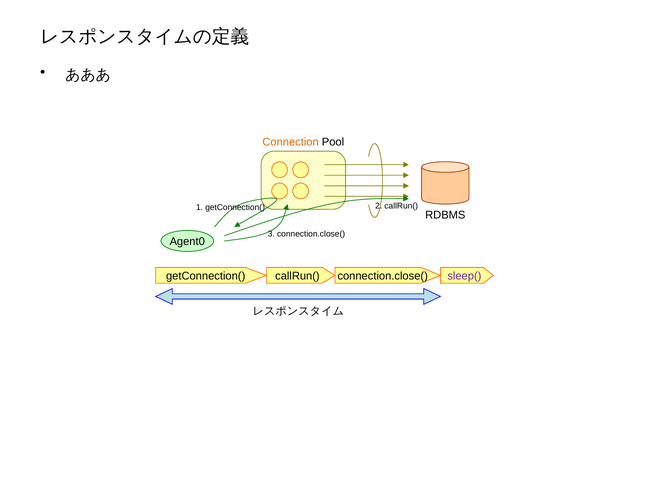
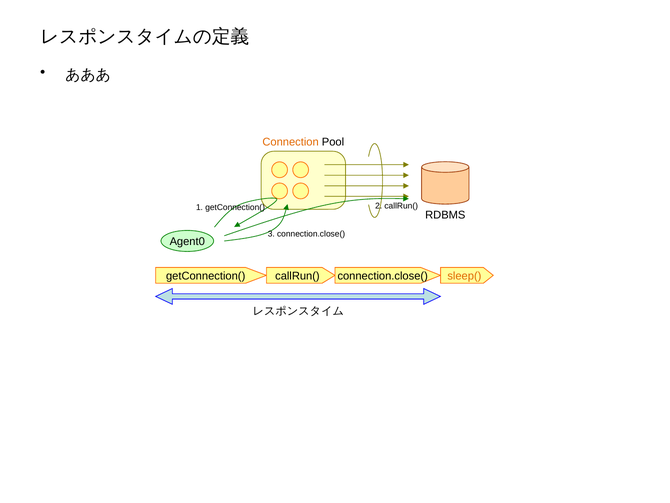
sleep( colour: purple -> orange (464, 276)
